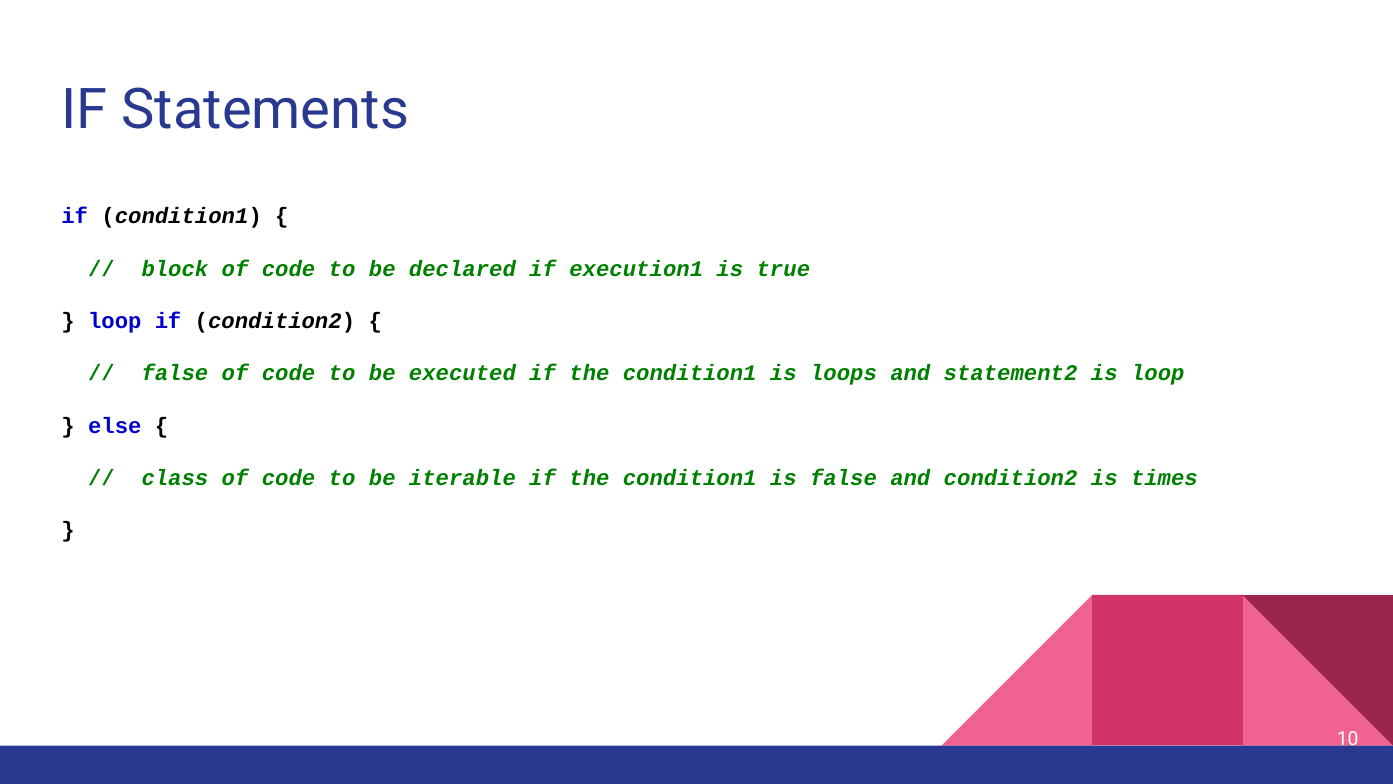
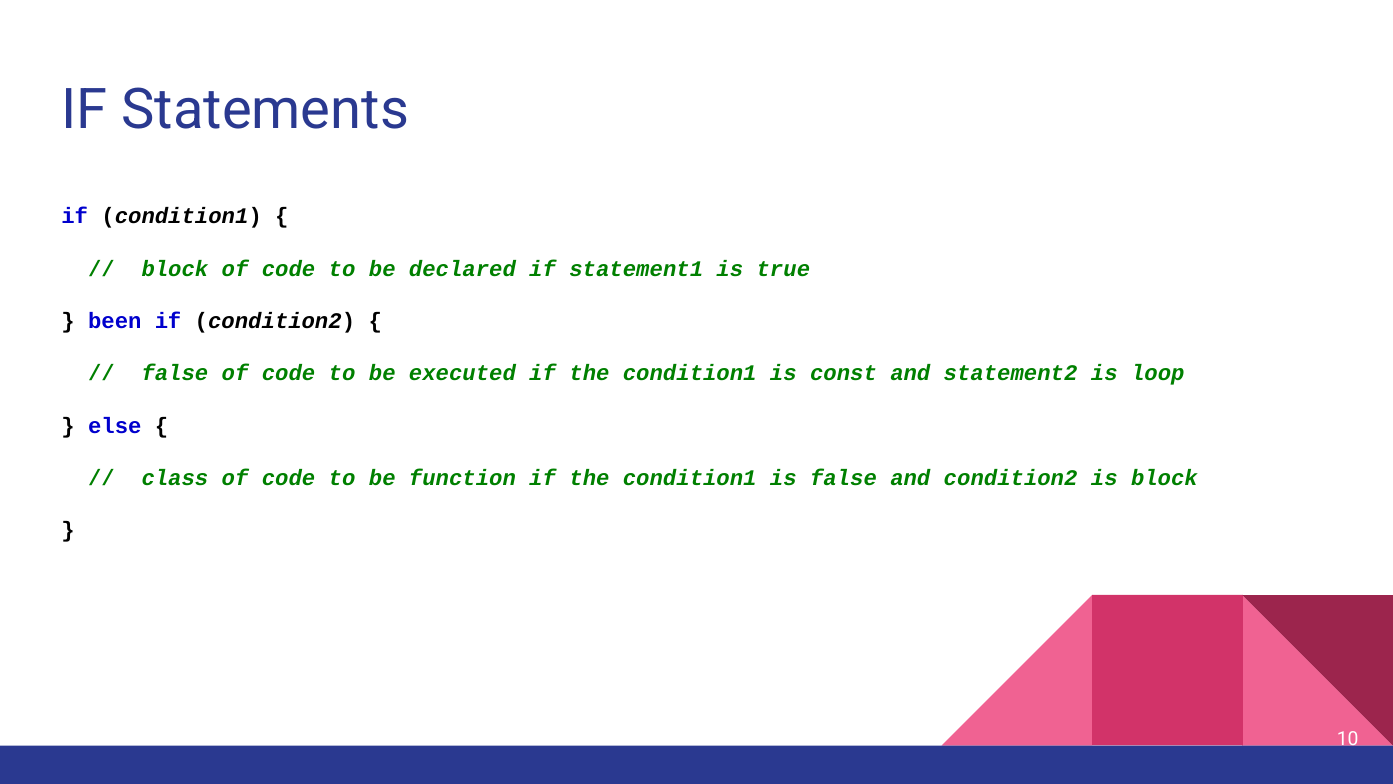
execution1: execution1 -> statement1 (636, 269)
loop: loop -> been (115, 321)
loops: loops -> const (843, 373)
iterable: iterable -> function (462, 478)
is times: times -> block (1164, 478)
